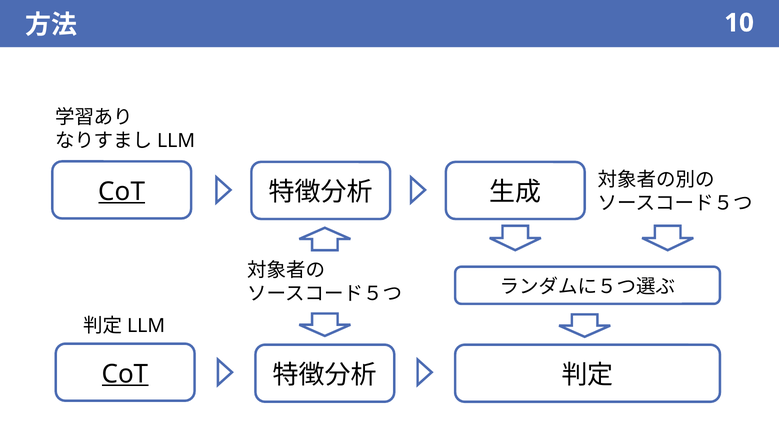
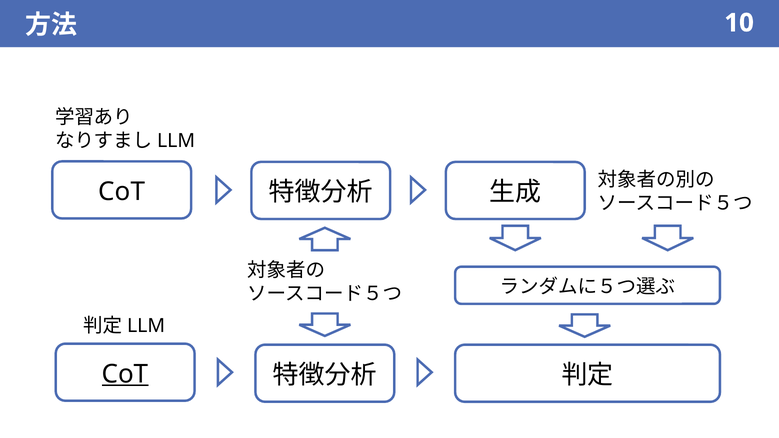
CoT underline: present -> none (122, 192)
